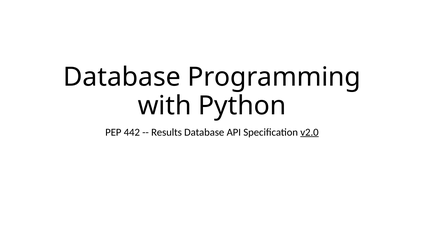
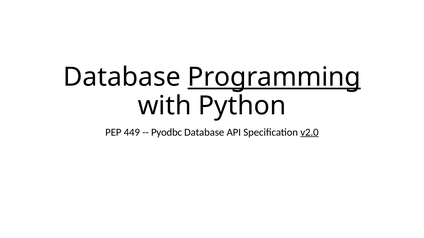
Programming underline: none -> present (274, 77)
442: 442 -> 449 (132, 133)
Results: Results -> Pyodbc (167, 133)
